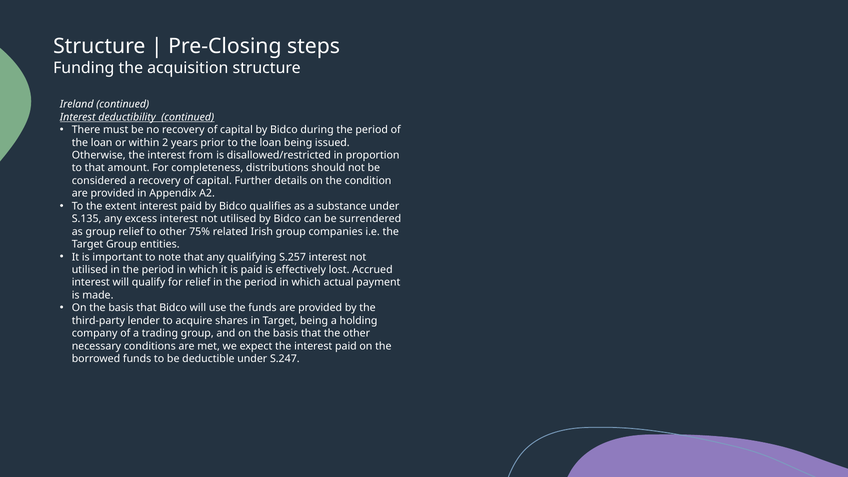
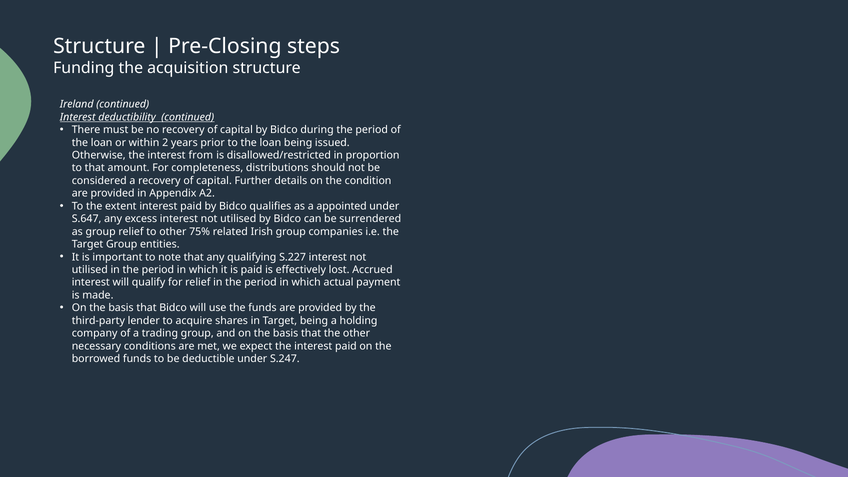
substance: substance -> appointed (342, 206)
S.135: S.135 -> S.647 (87, 219)
S.257: S.257 -> S.227 (293, 257)
